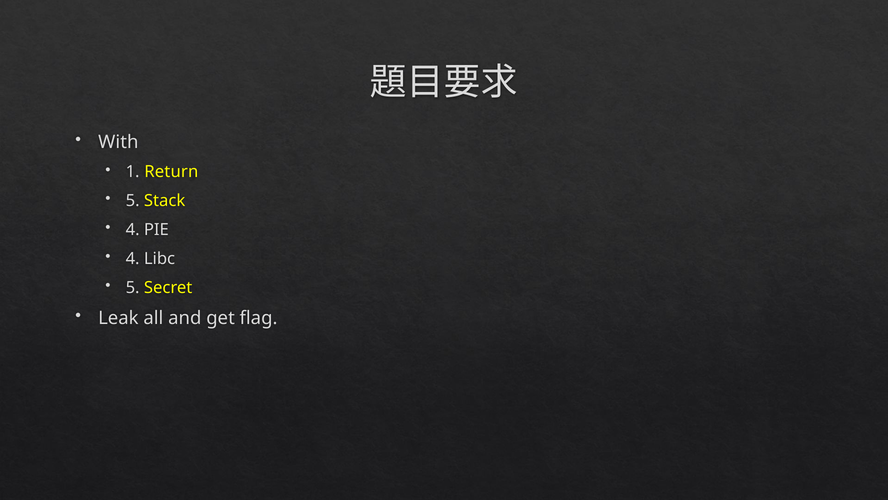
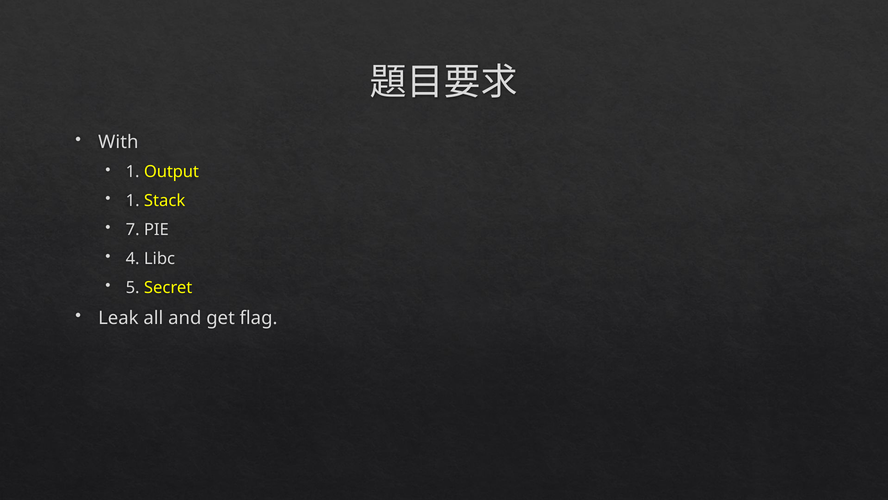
Return: Return -> Output (171, 172)
5: 5 -> 1 (133, 201)
4: 4 -> 7 (133, 229)
